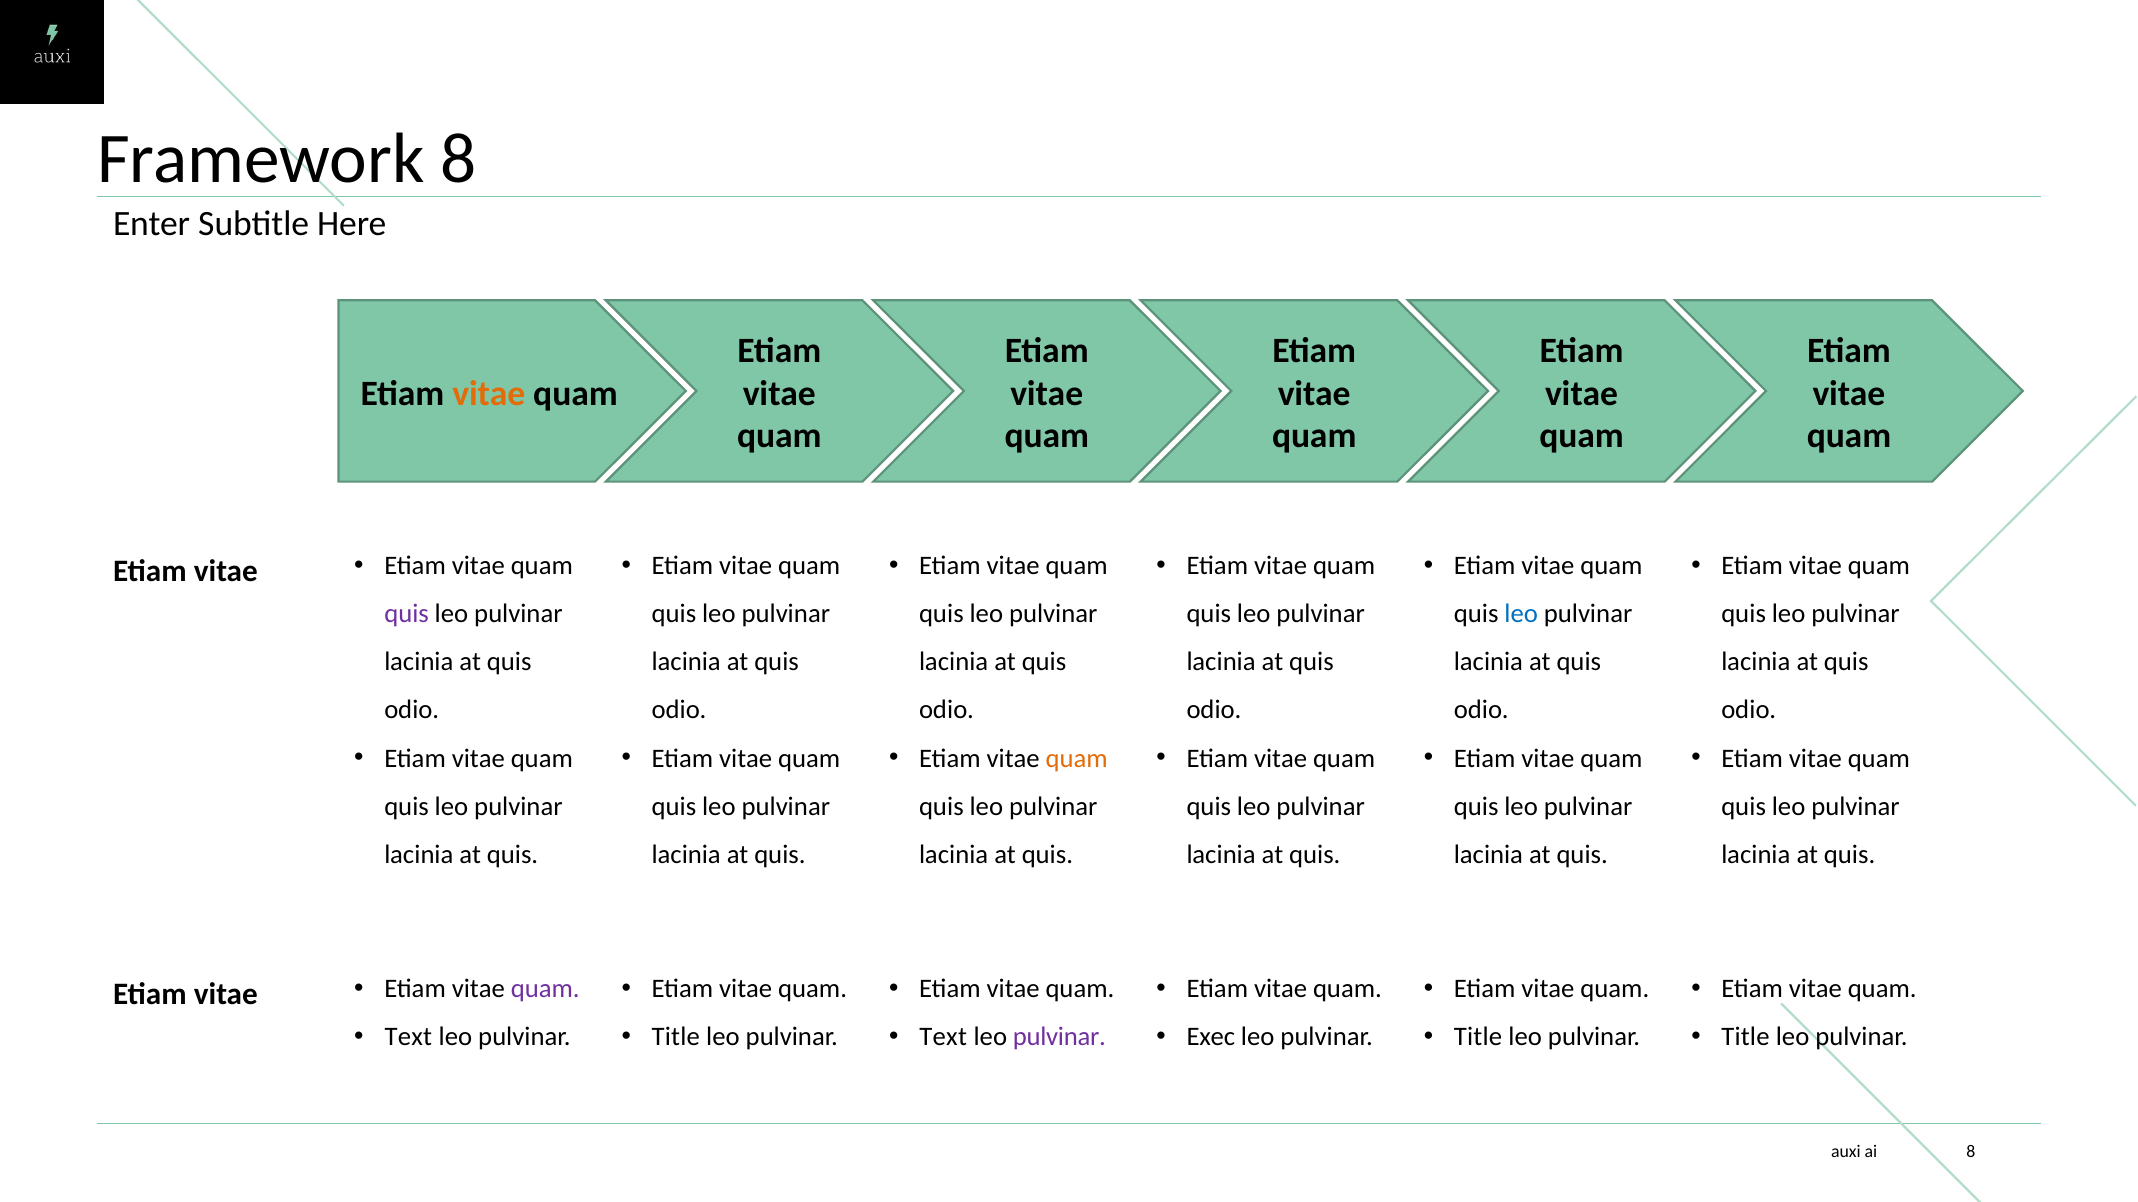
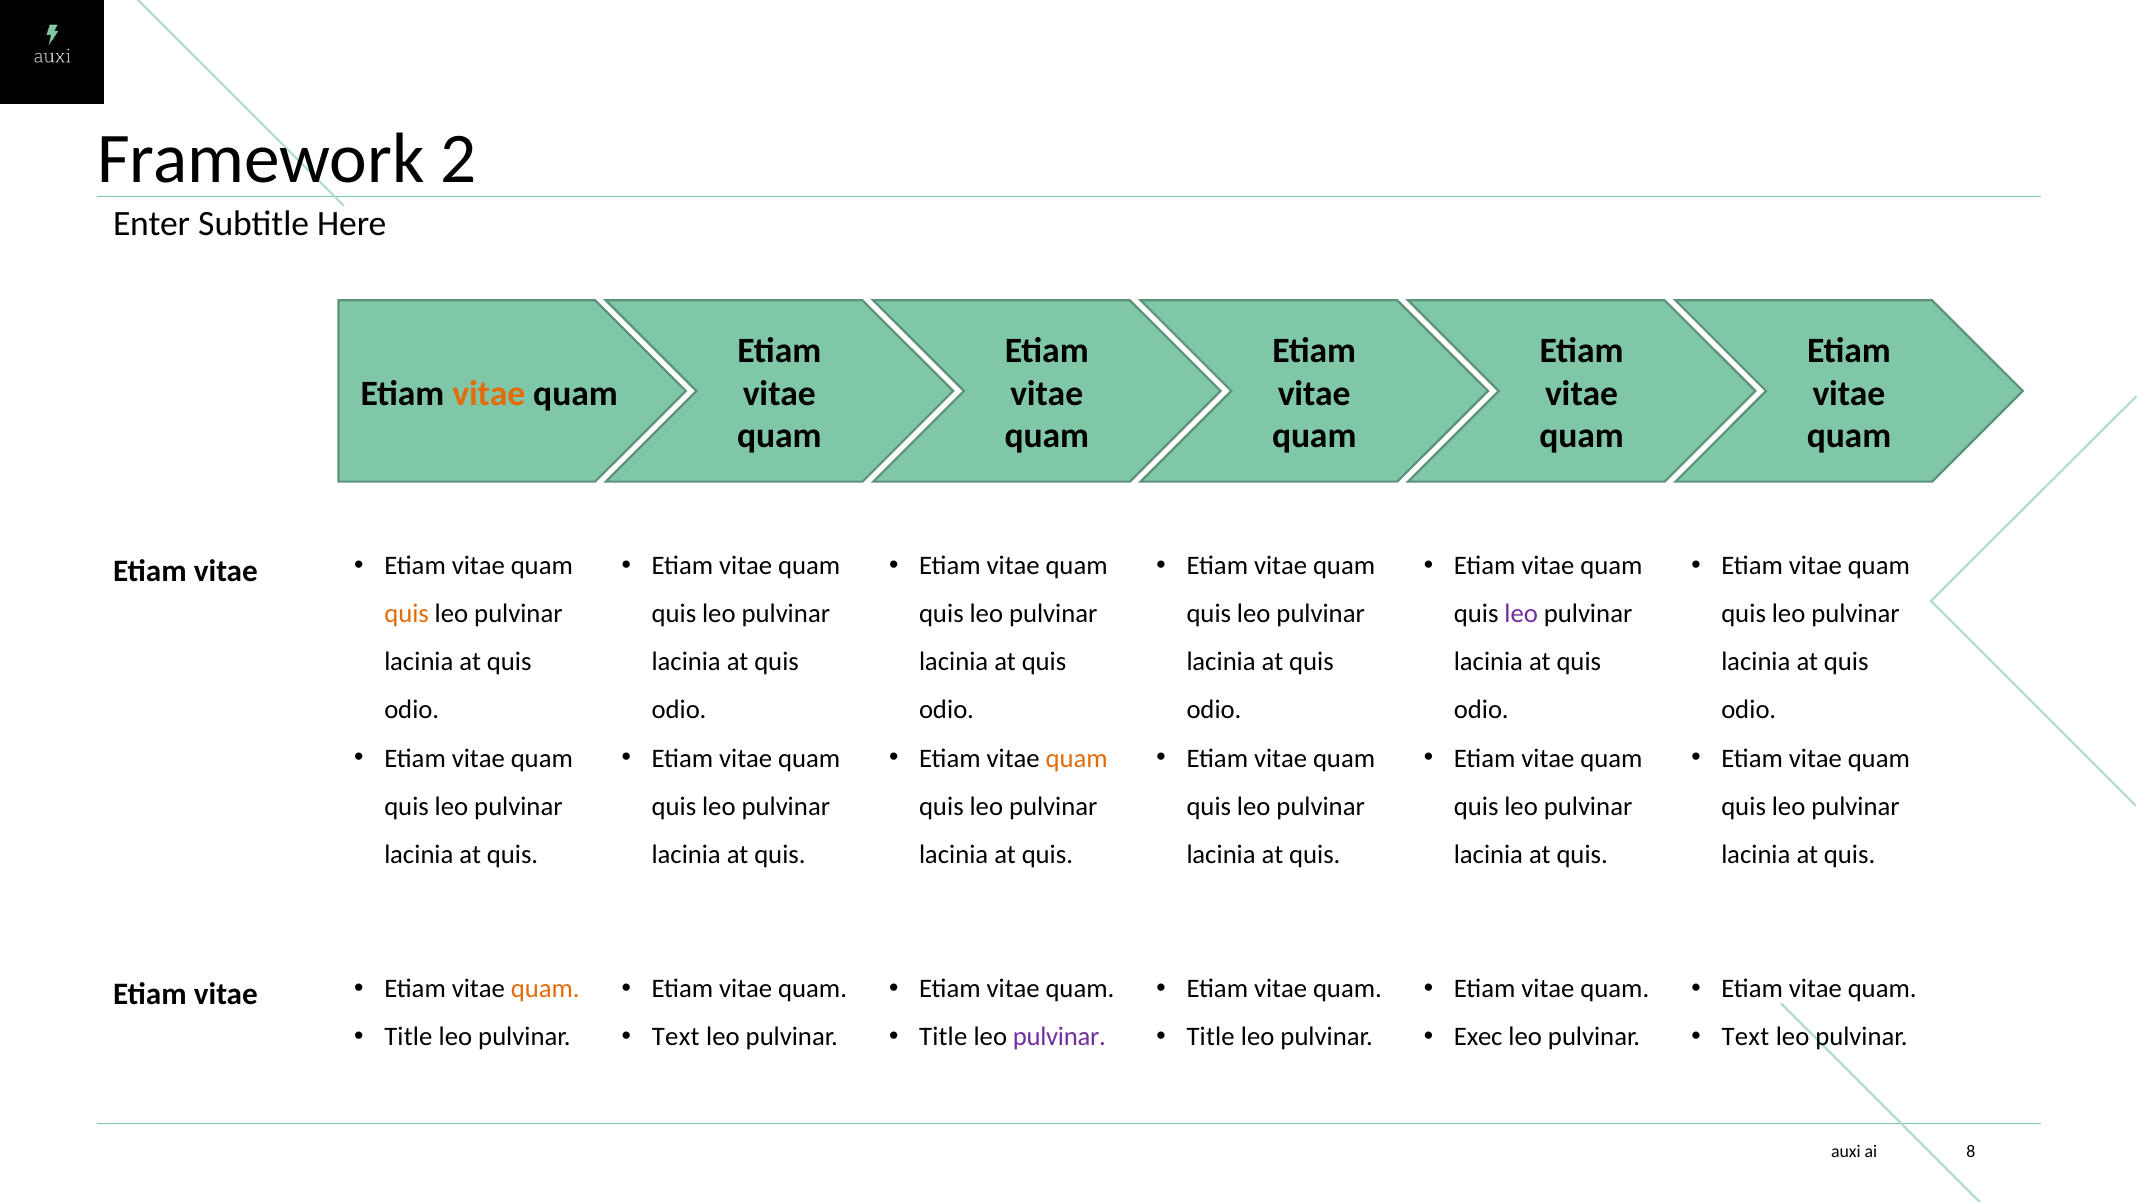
Framework 8: 8 -> 2 (459, 160)
quis colour: purple -> orange (407, 614)
leo colour: blue -> purple (1521, 614)
quam colour: purple -> orange (545, 989)
Text: Text -> Title (408, 1037)
Title: Title -> Text (676, 1037)
Text: Text -> Title (943, 1037)
Exec: Exec -> Title (1211, 1037)
Title: Title -> Exec (1478, 1037)
Title: Title -> Text (1745, 1037)
